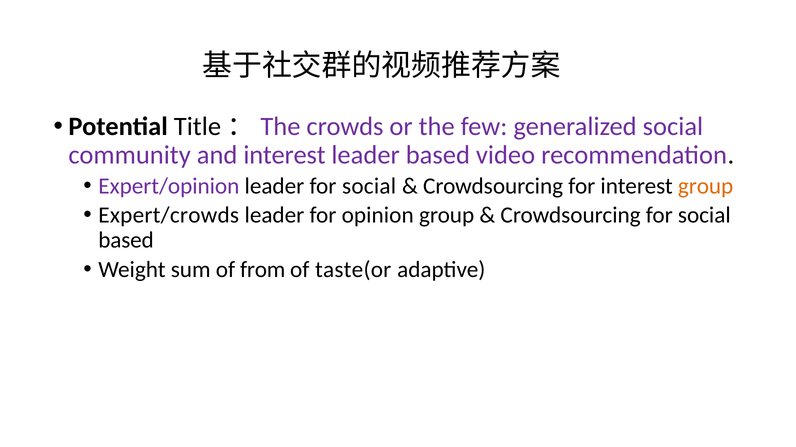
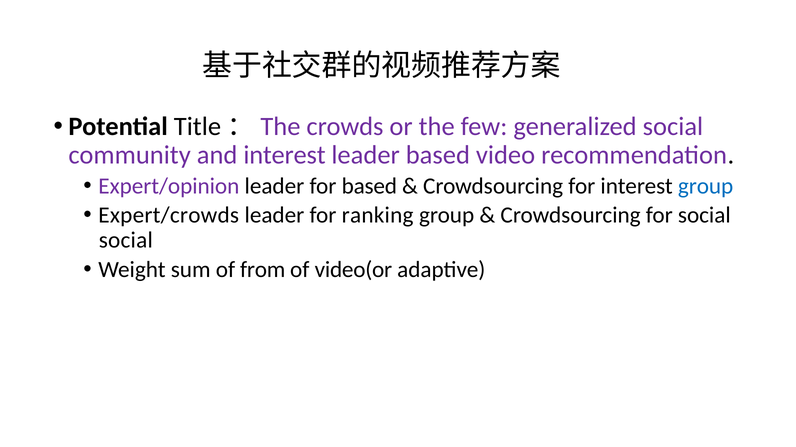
leader for social: social -> based (369, 186)
group colour: orange -> blue (706, 186)
opinion: opinion -> ranking (378, 216)
based: based -> social (126, 241)
taste(or: taste(or -> video(or (353, 270)
